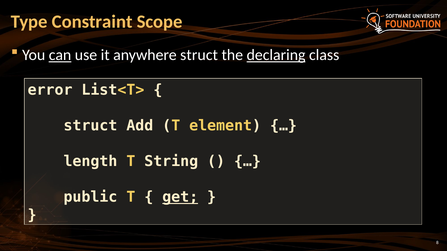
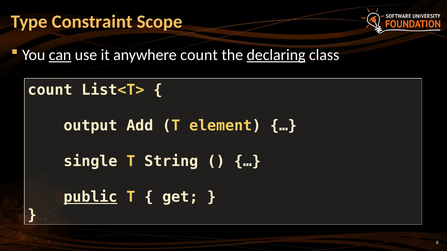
anywhere struct: struct -> count (199, 55)
error: error -> count (50, 90)
struct: struct -> output (90, 126)
length: length -> single (90, 162)
public underline: none -> present (90, 197)
get underline: present -> none (180, 197)
